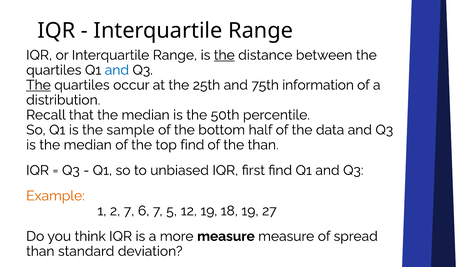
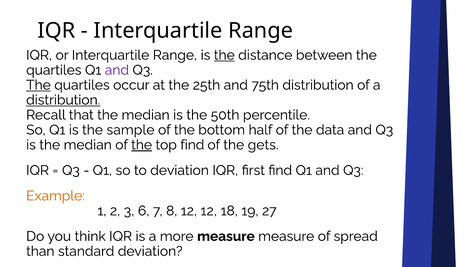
and colour: blue -> purple (117, 70)
75th information: information -> distribution (318, 85)
distribution underline: none -> present (63, 100)
the underline: none -> present (142, 145)
the than: than -> gets (263, 145)
to unbiased: unbiased -> deviation (180, 170)
2 7: 7 -> 3 (129, 211)
5: 5 -> 8 (172, 211)
12 19: 19 -> 12 (209, 211)
